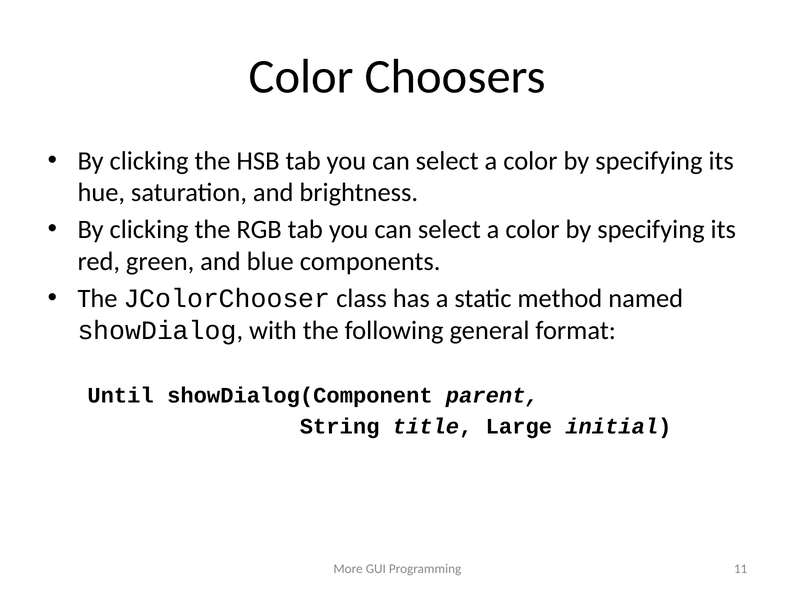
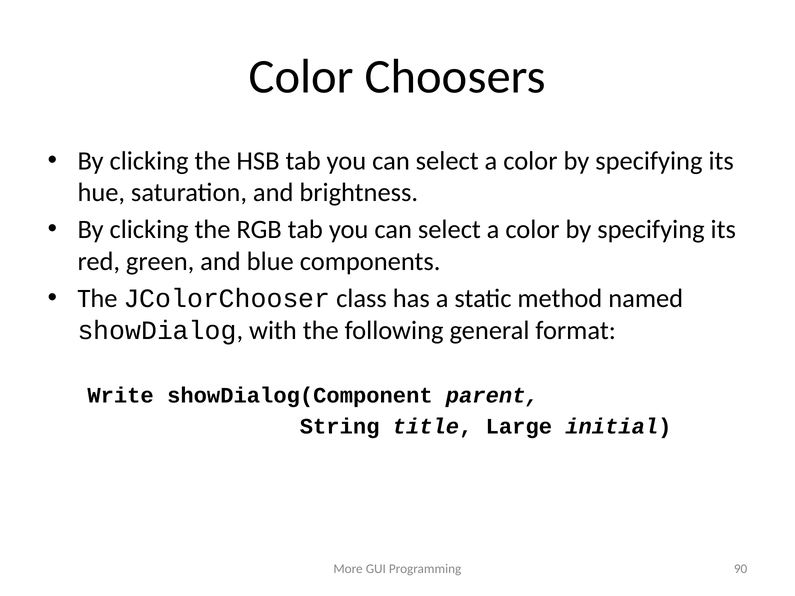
Until: Until -> Write (121, 395)
11: 11 -> 90 (741, 569)
